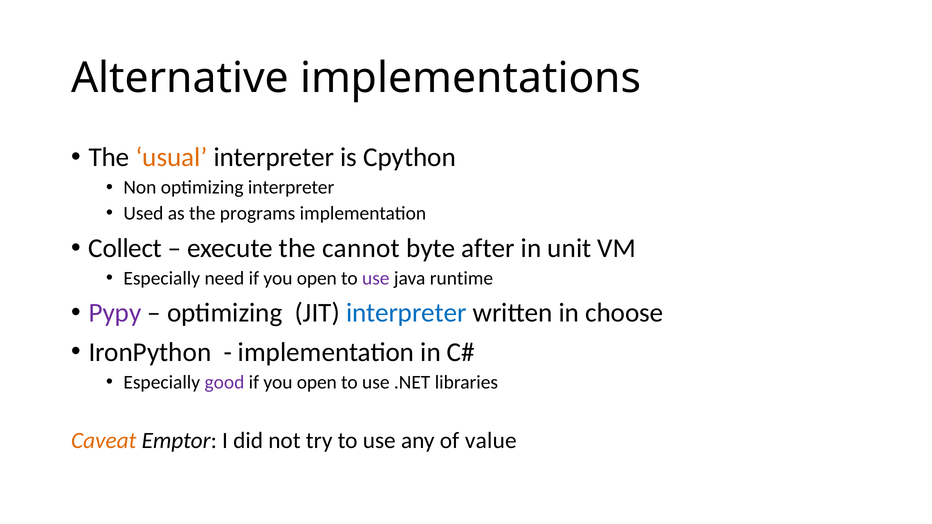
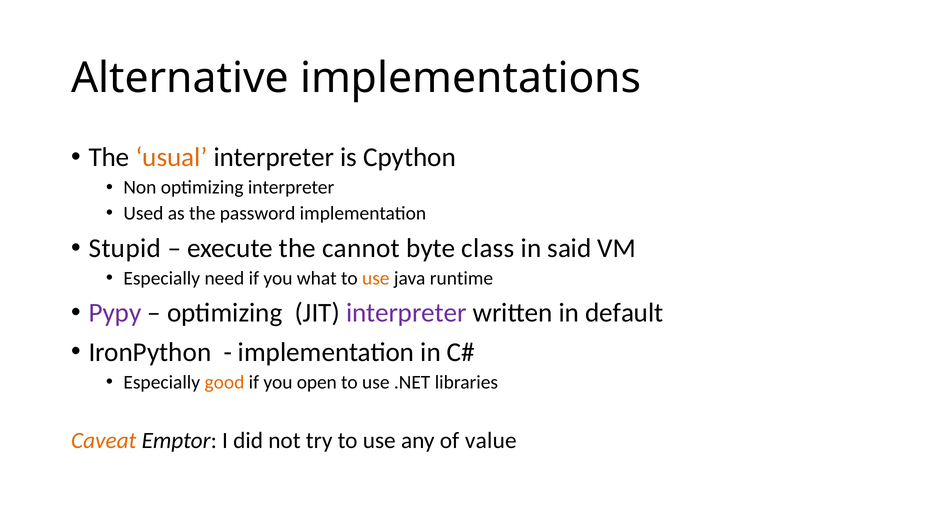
programs: programs -> password (258, 213)
Collect: Collect -> Stupid (125, 248)
after: after -> class (488, 248)
unit: unit -> said (569, 248)
open: open -> what (317, 278)
use colour: purple -> orange (376, 278)
interpreter colour: blue -> purple (406, 313)
choose: choose -> default (624, 313)
good colour: purple -> orange (224, 382)
